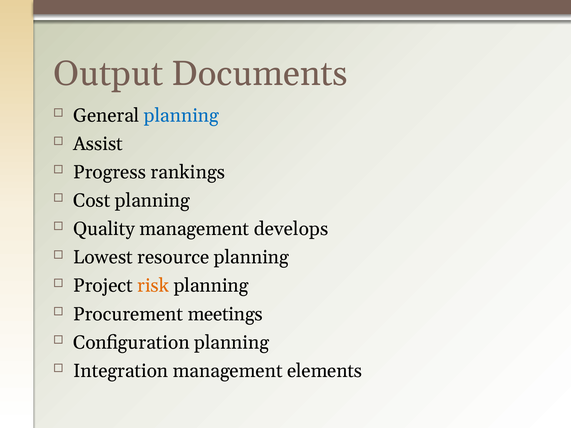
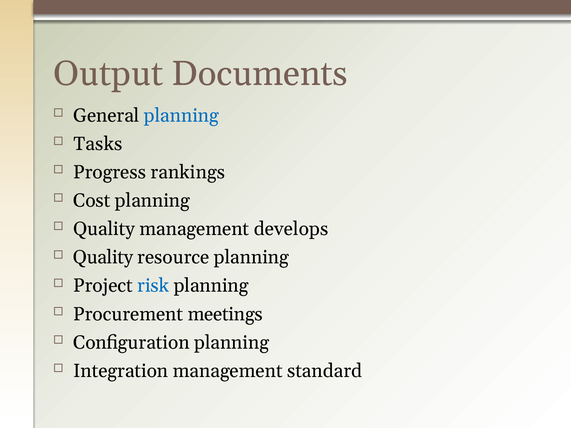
Assist: Assist -> Tasks (98, 144)
Lowest: Lowest -> Quality (103, 257)
risk colour: orange -> blue (153, 286)
elements: elements -> standard (325, 371)
